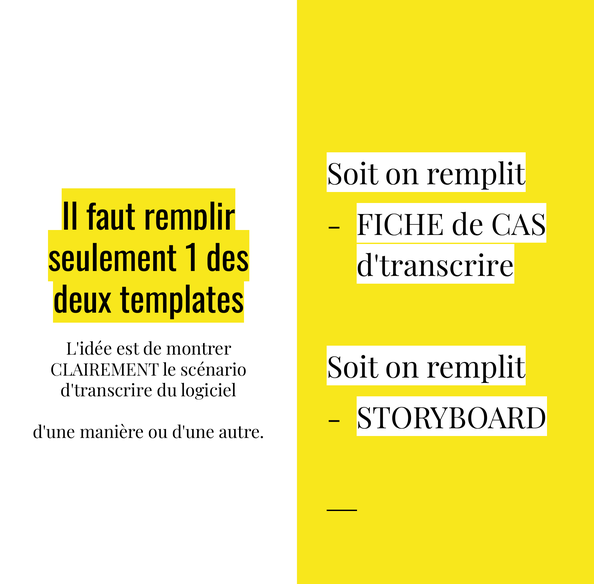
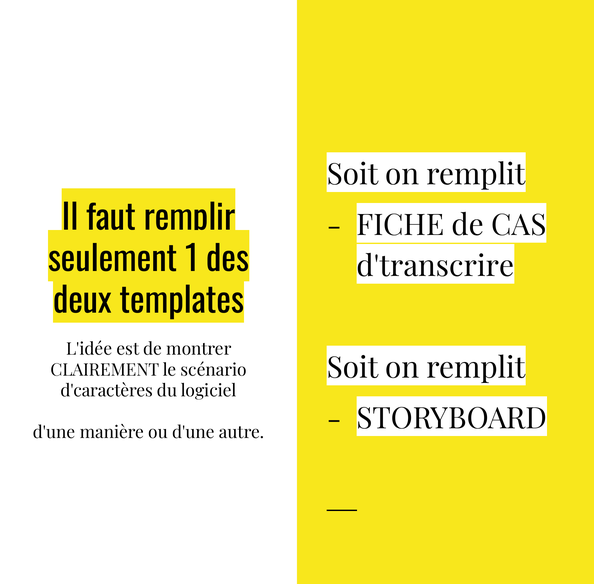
d'transcrire: d'transcrire -> d'caractères (107, 391)
